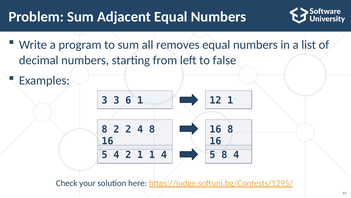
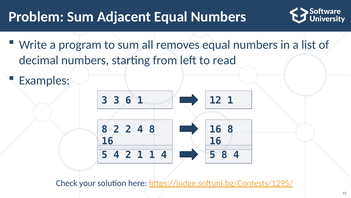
false: false -> read (224, 60)
